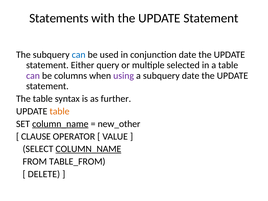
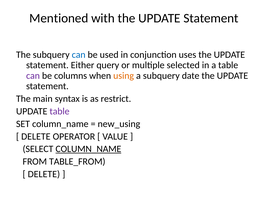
Statements: Statements -> Mentioned (59, 18)
conjunction date: date -> uses (187, 55)
using colour: purple -> orange (124, 76)
The table: table -> main (43, 99)
further: further -> restrict (116, 99)
table colour: orange -> purple (60, 111)
column_name underline: present -> none (60, 124)
new_other: new_other -> new_using (119, 124)
CLAUSE: CLAUSE -> DELETE (36, 136)
